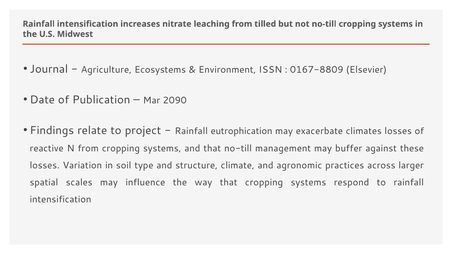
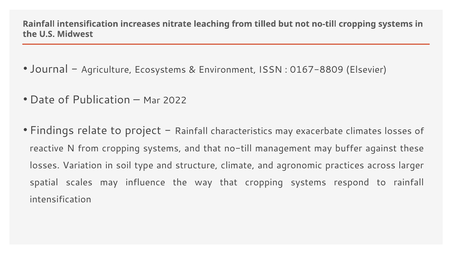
2090: 2090 -> 2022 (175, 101)
eutrophication: eutrophication -> characteristics (242, 131)
